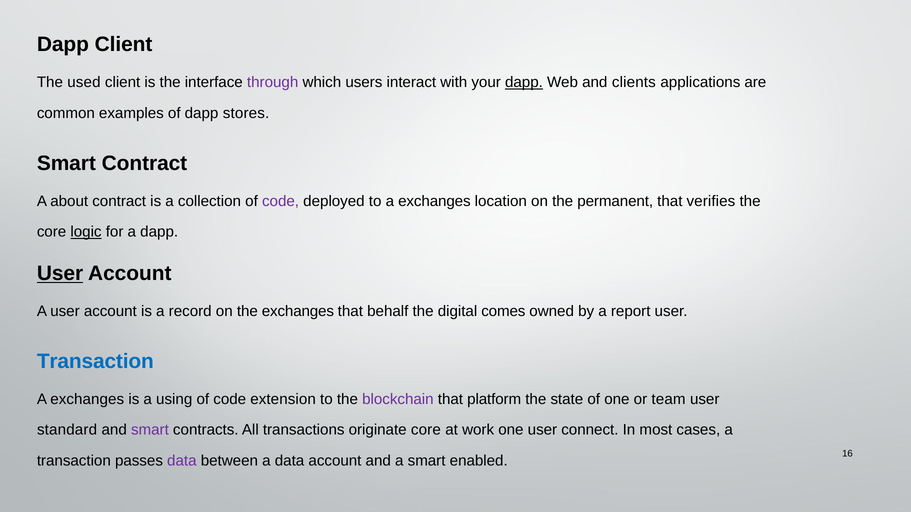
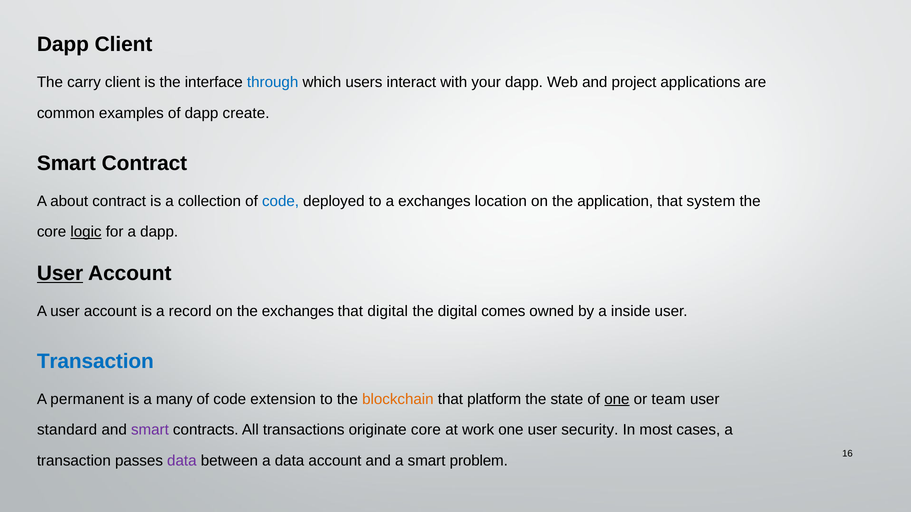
used: used -> carry (84, 82)
through colour: purple -> blue (273, 82)
dapp underline: present -> none (524, 82)
clients: clients -> project (634, 82)
stores: stores -> create (246, 113)
code colour: purple -> blue (281, 201)
permanent: permanent -> application (615, 201)
verifies: verifies -> system (711, 201)
that behalf: behalf -> digital (388, 311)
report: report -> inside (631, 311)
exchanges: exchanges -> permanent (87, 399)
using: using -> many (174, 399)
blockchain colour: purple -> orange (398, 399)
one underline: none -> present (617, 399)
connect: connect -> security (590, 430)
enabled: enabled -> problem (479, 461)
